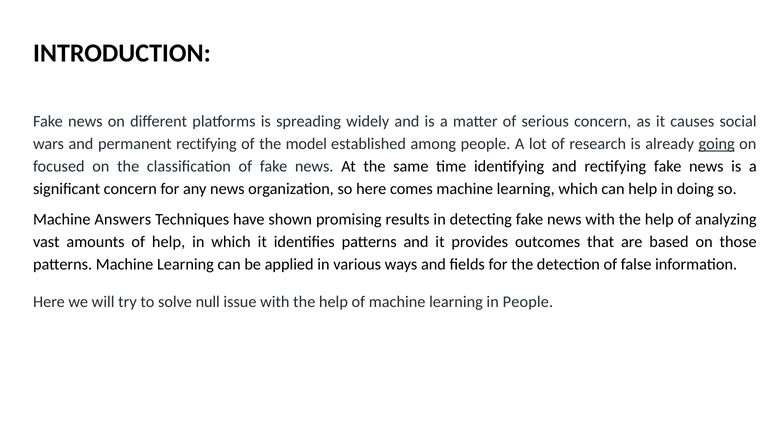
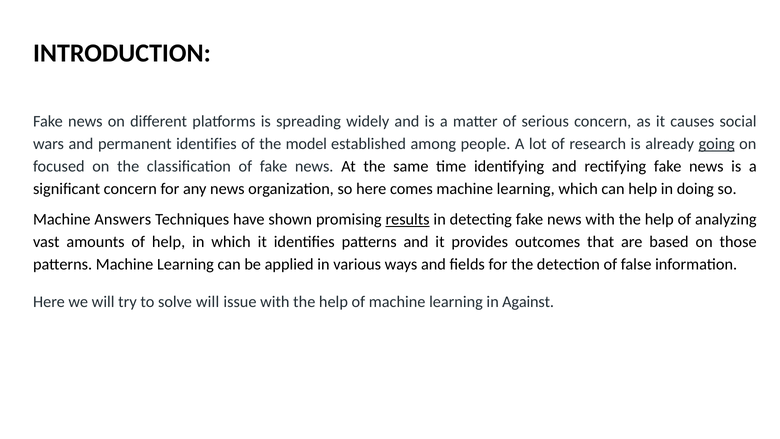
permanent rectifying: rectifying -> identifies (206, 144)
results underline: none -> present (408, 219)
solve null: null -> will (208, 302)
in People: People -> Against (528, 302)
